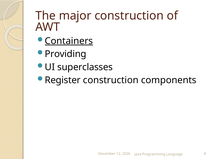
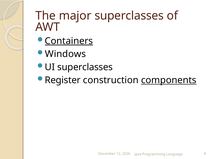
major construction: construction -> superclasses (129, 16)
Providing: Providing -> Windows (65, 54)
components underline: none -> present (169, 80)
